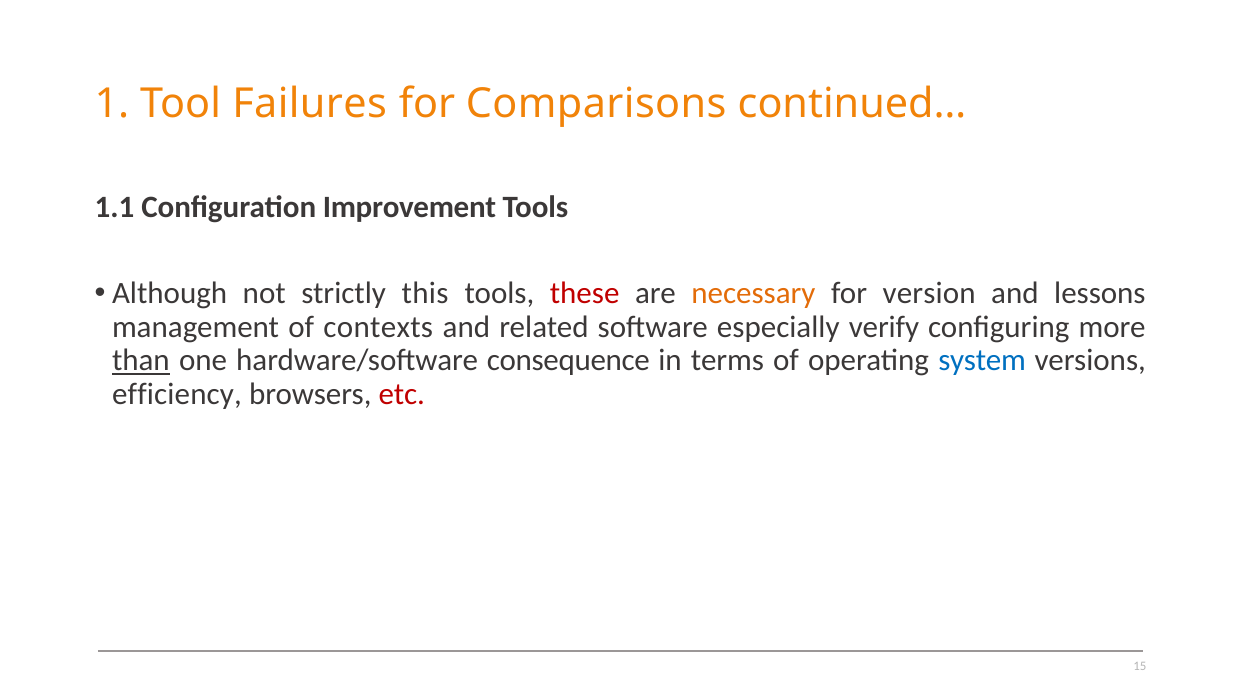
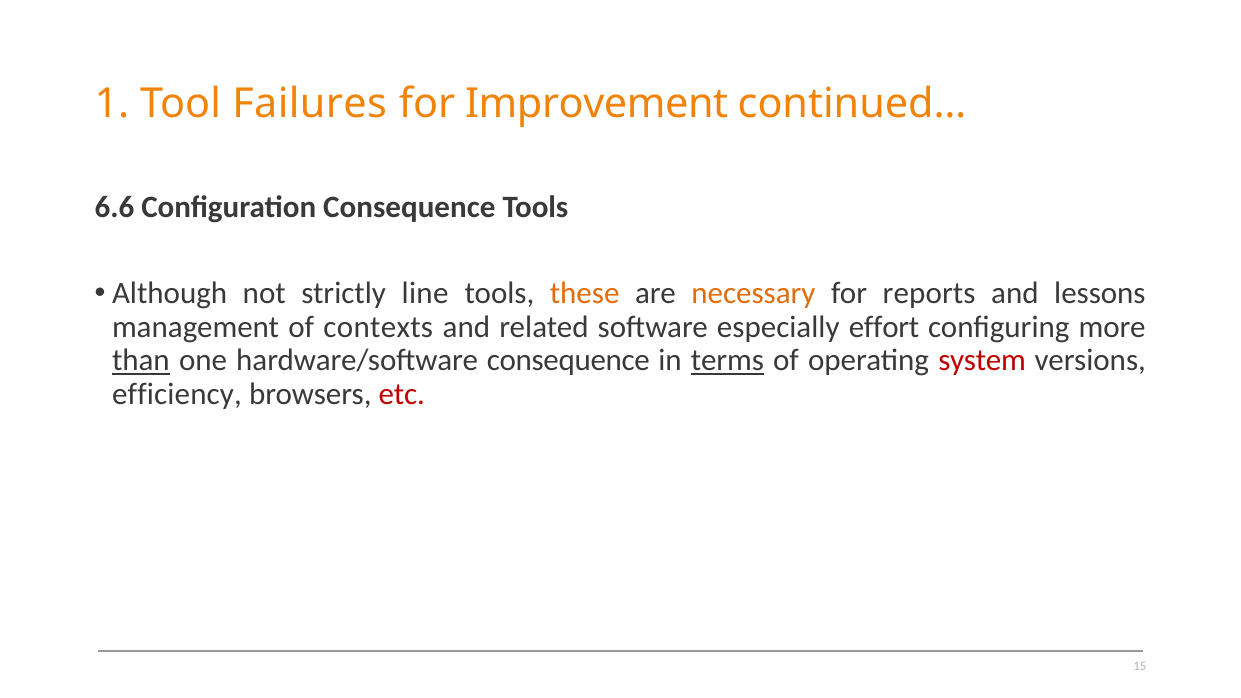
Comparisons: Comparisons -> Improvement (597, 104)
1.1: 1.1 -> 6.6 (114, 207)
Configuration Improvement: Improvement -> Consequence (409, 207)
this: this -> line (425, 293)
these colour: red -> orange (585, 293)
version: version -> reports (929, 293)
verify: verify -> effort (884, 327)
terms underline: none -> present (727, 360)
system colour: blue -> red (982, 360)
